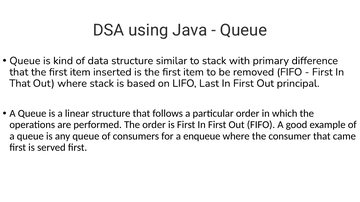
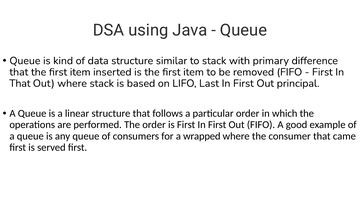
enqueue: enqueue -> wrapped (202, 136)
